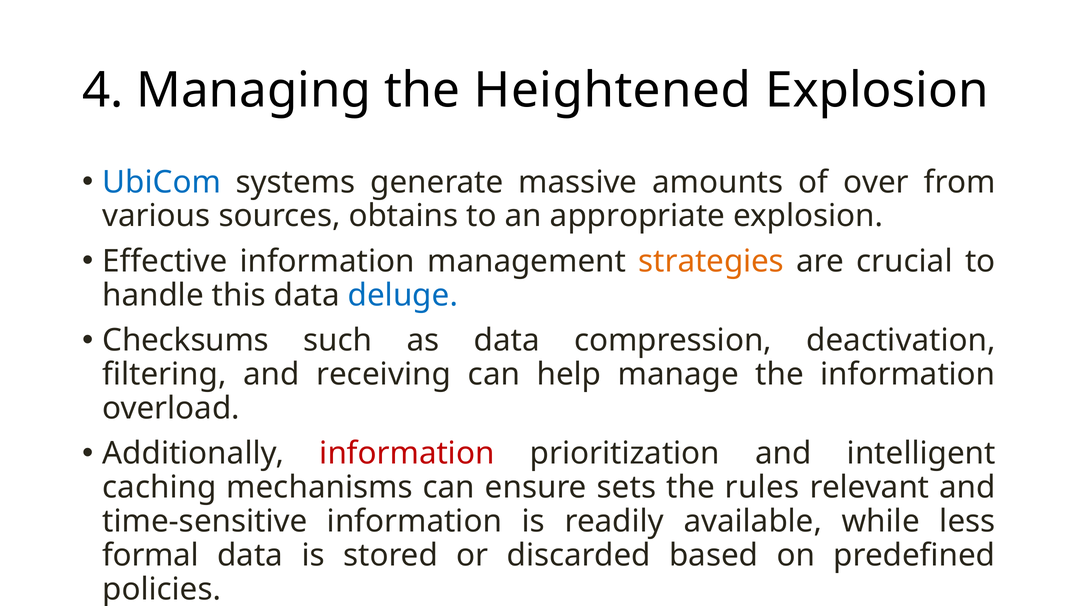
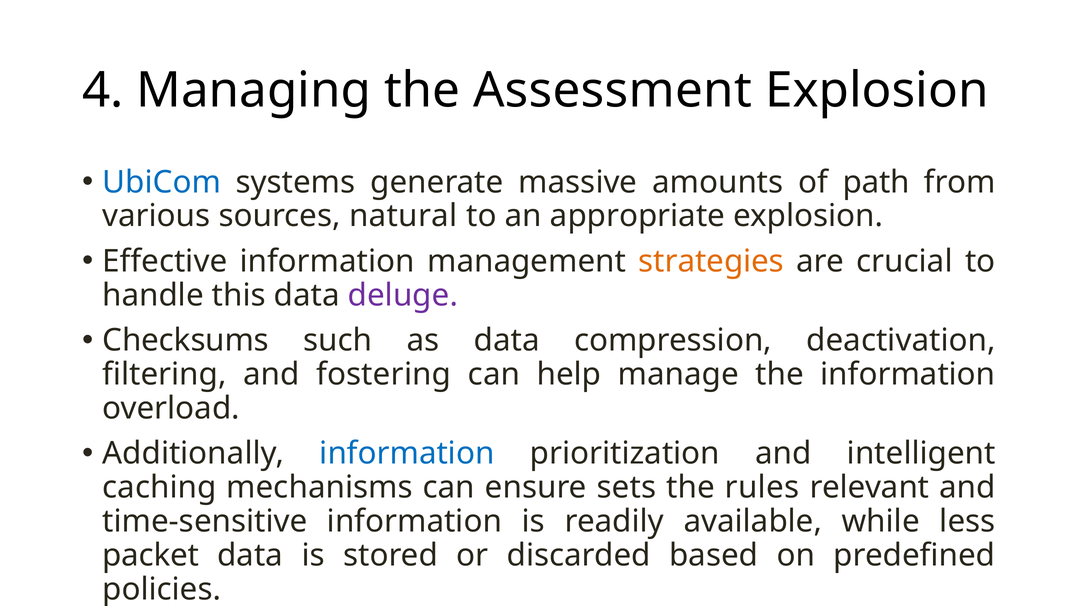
Heightened: Heightened -> Assessment (613, 91)
over: over -> path (876, 182)
obtains: obtains -> natural (403, 216)
deluge colour: blue -> purple (403, 295)
receiving: receiving -> fostering (384, 375)
information colour: red -> blue (407, 454)
formal: formal -> packet (151, 556)
